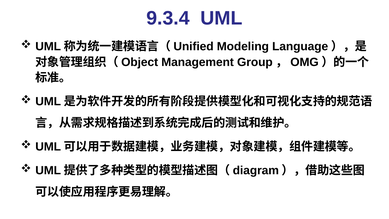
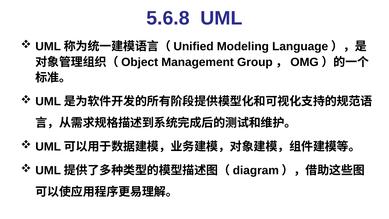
9.3.4: 9.3.4 -> 5.6.8 (168, 18)
